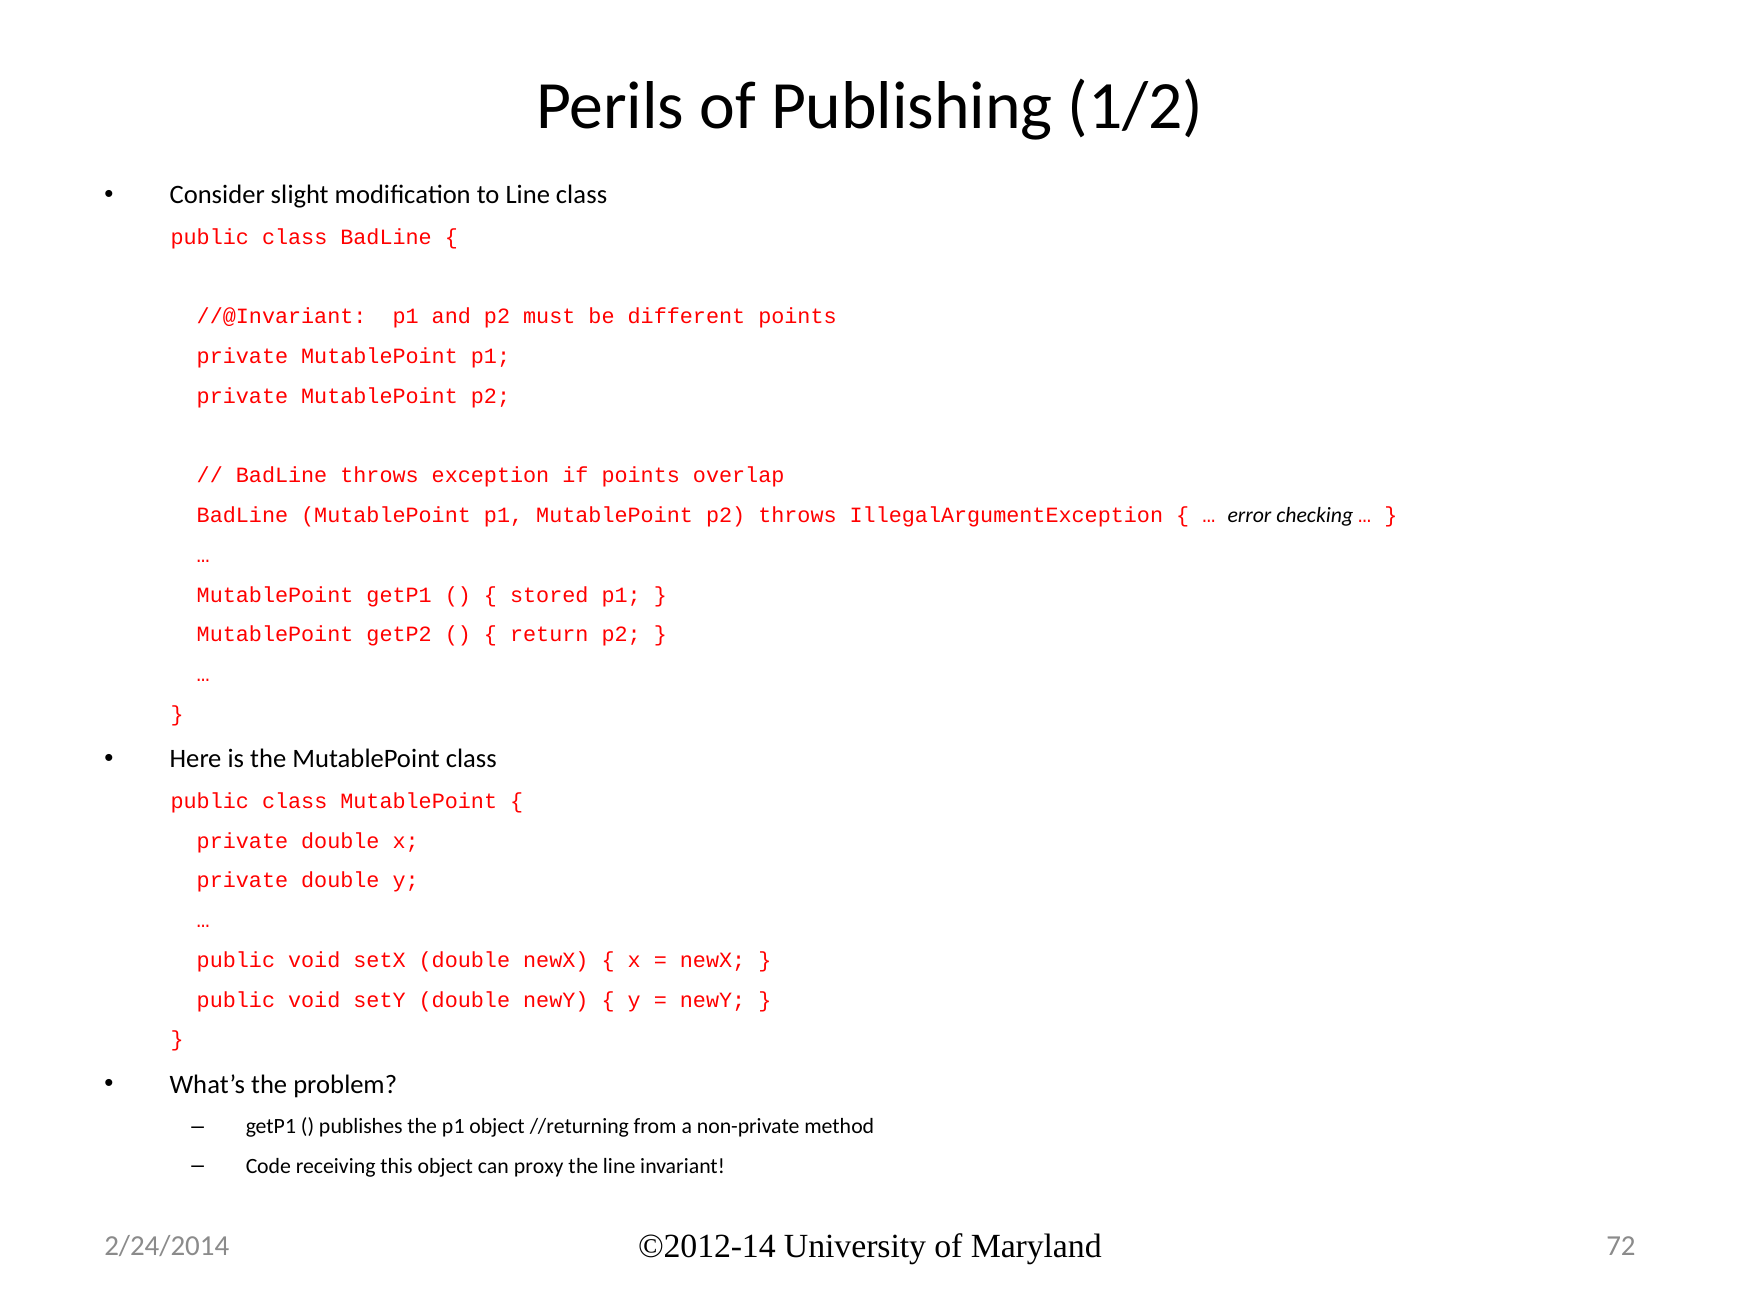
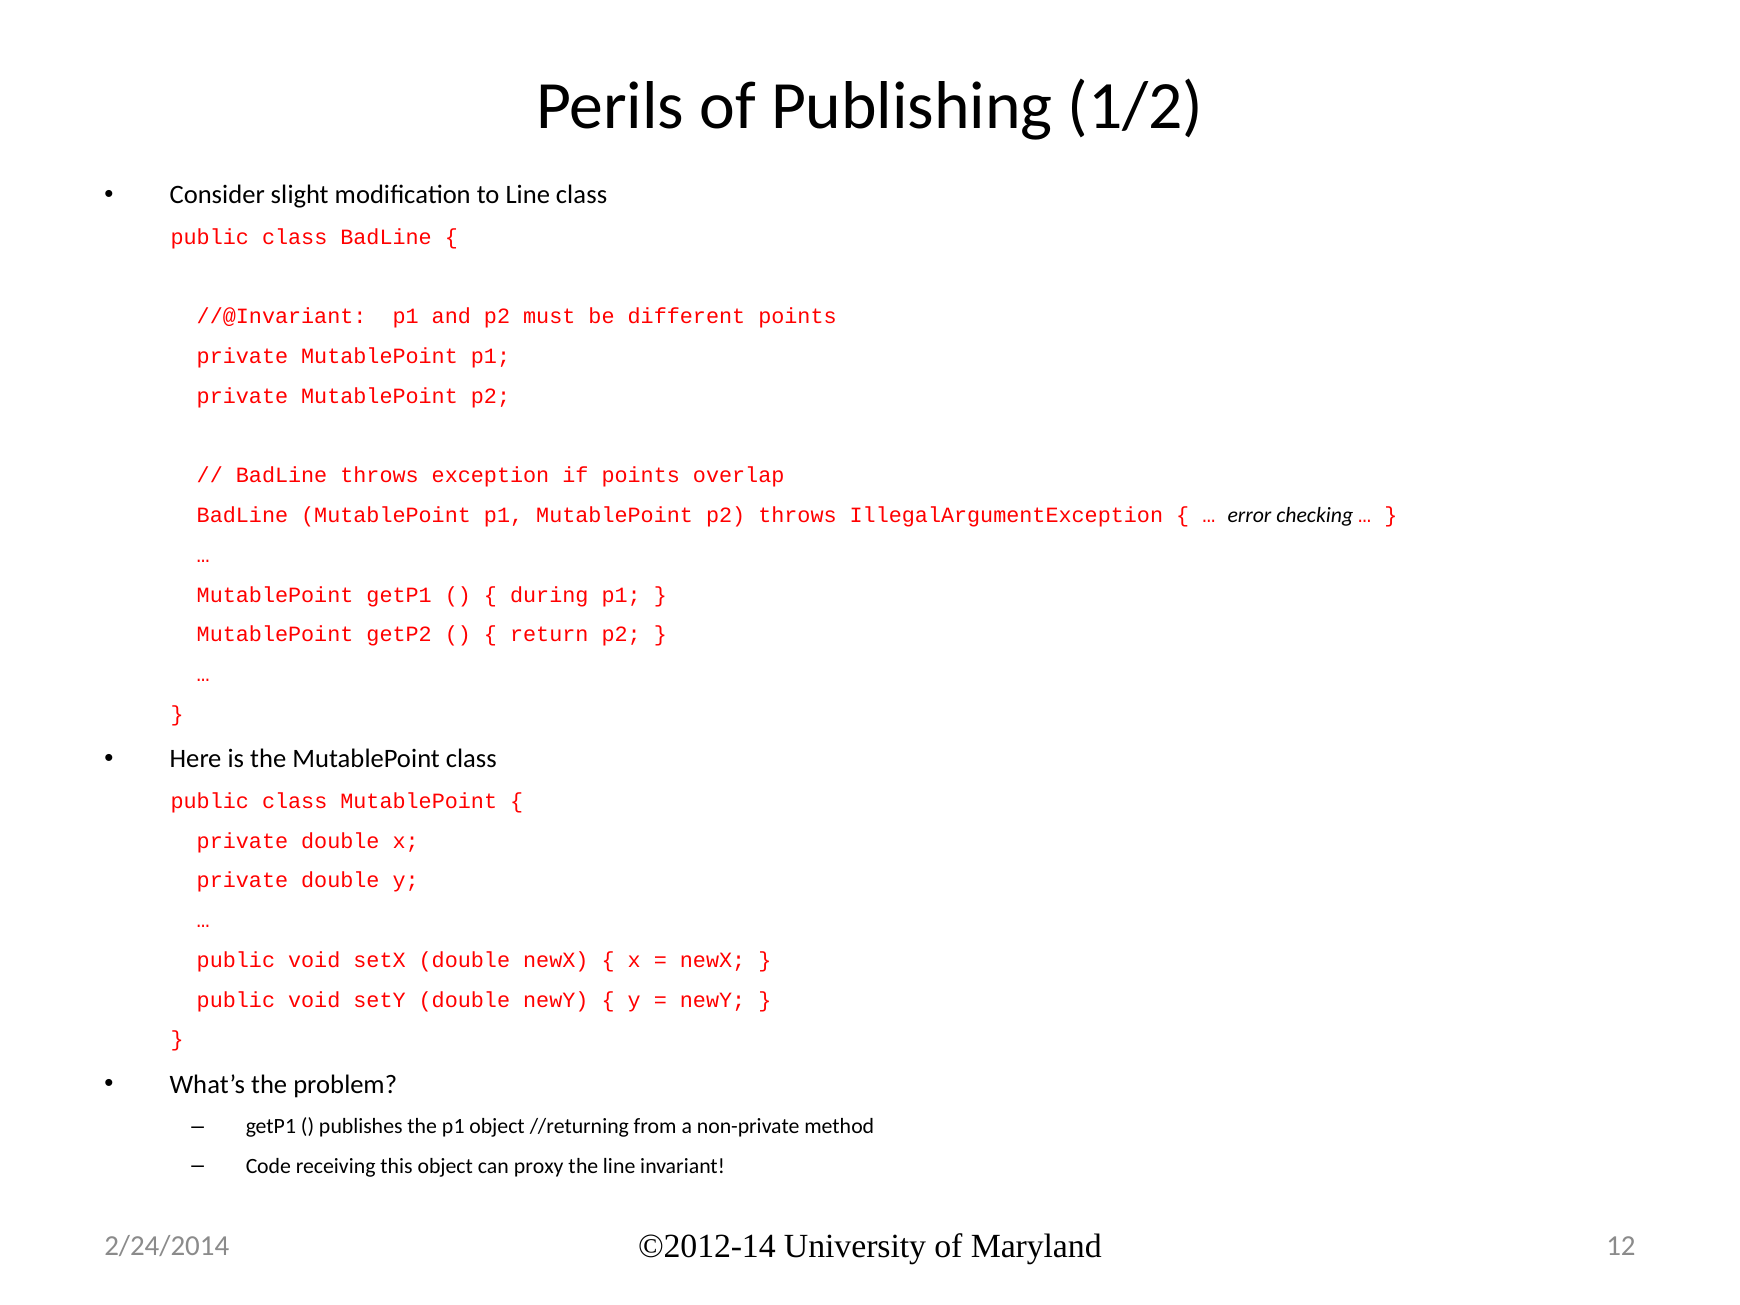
stored: stored -> during (549, 595)
72: 72 -> 12 (1621, 1246)
